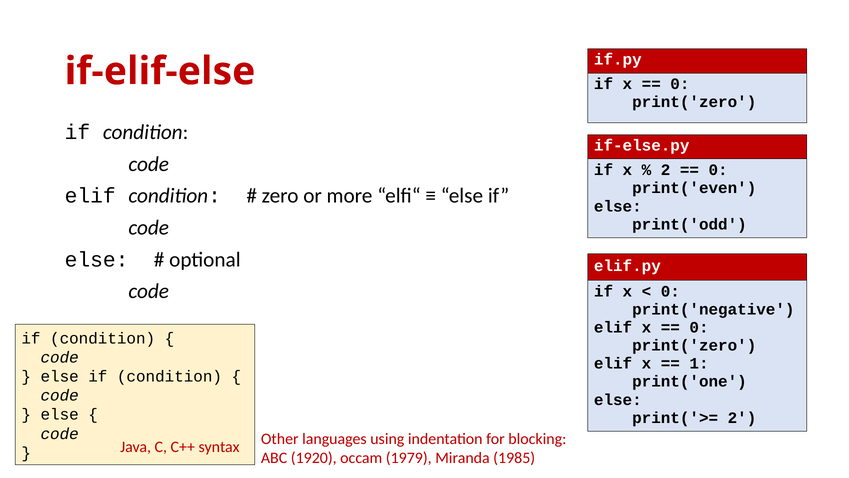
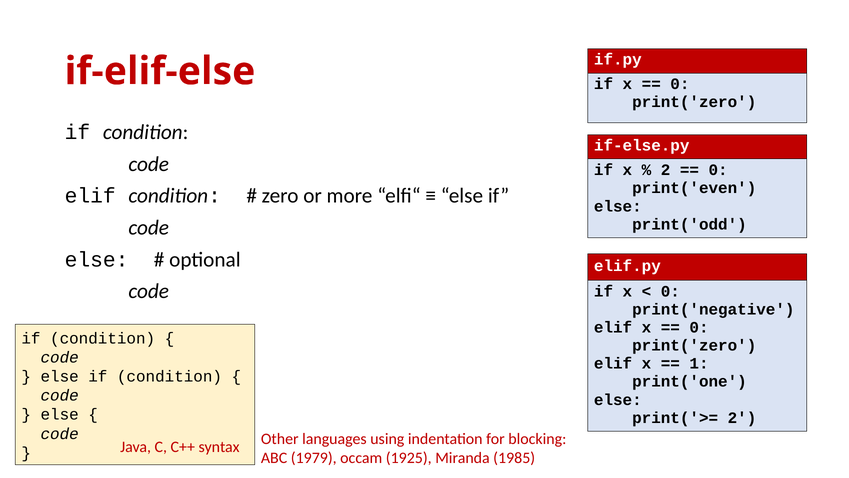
1920: 1920 -> 1979 (314, 458)
1979: 1979 -> 1925 (409, 458)
